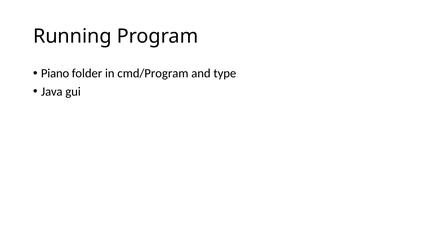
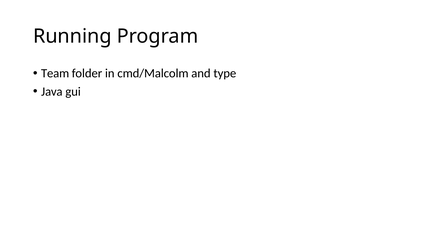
Piano: Piano -> Team (55, 73)
cmd/Program: cmd/Program -> cmd/Malcolm (153, 73)
